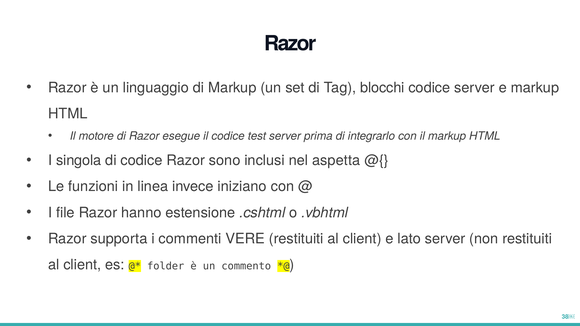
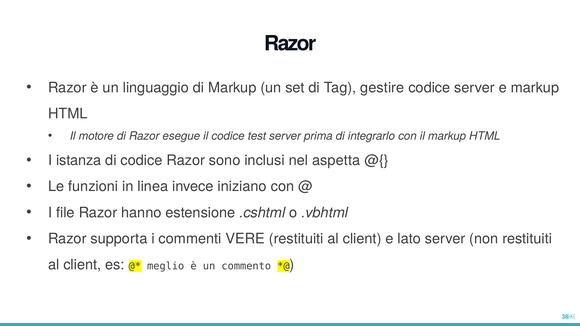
blocchi: blocchi -> gestire (382, 88)
singola: singola -> istanza (79, 161)
folder: folder -> meglio (166, 266)
